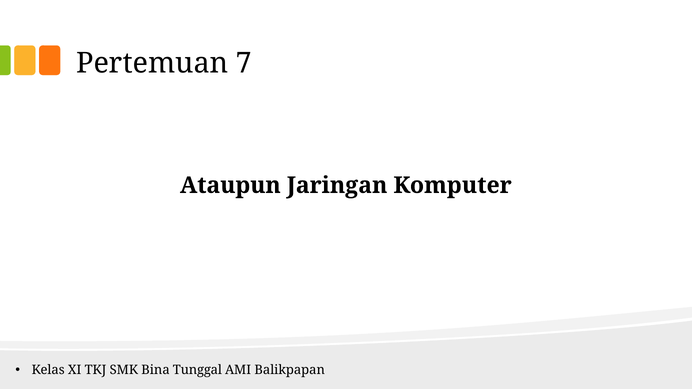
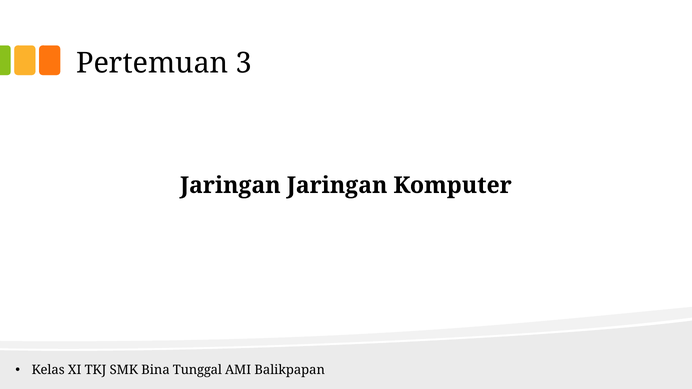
7: 7 -> 3 (244, 63)
Ataupun: Ataupun -> Jaringan (230, 185)
